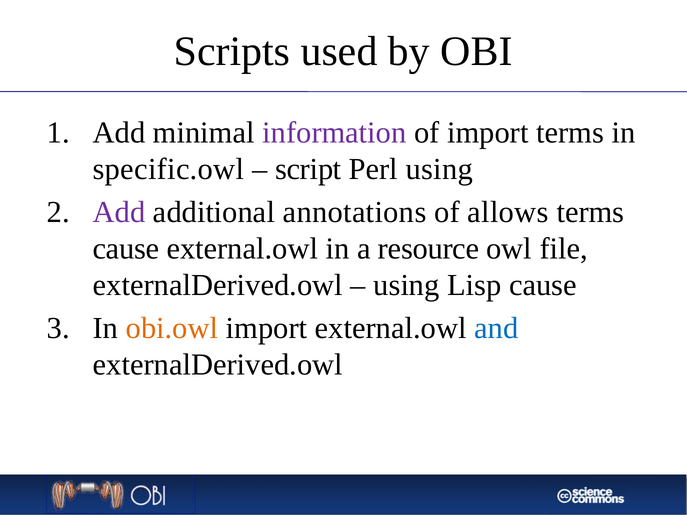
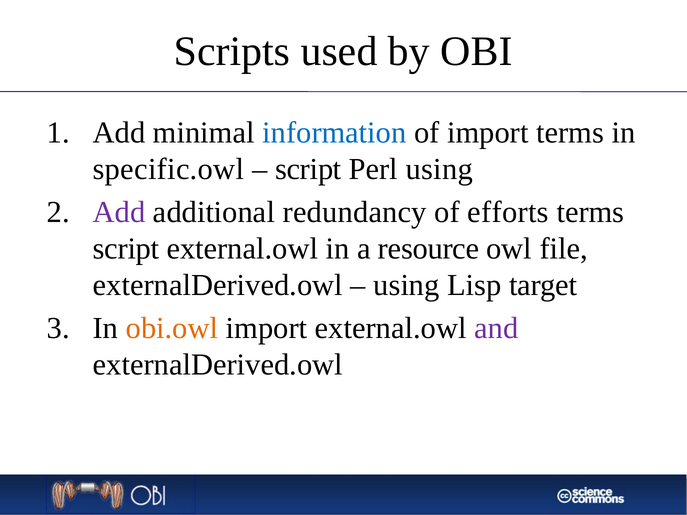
information colour: purple -> blue (334, 133)
annotations: annotations -> redundancy (355, 212)
allows: allows -> efforts (508, 212)
cause: cause -> script (126, 249)
Lisp cause: cause -> target (543, 285)
and colour: blue -> purple (496, 328)
